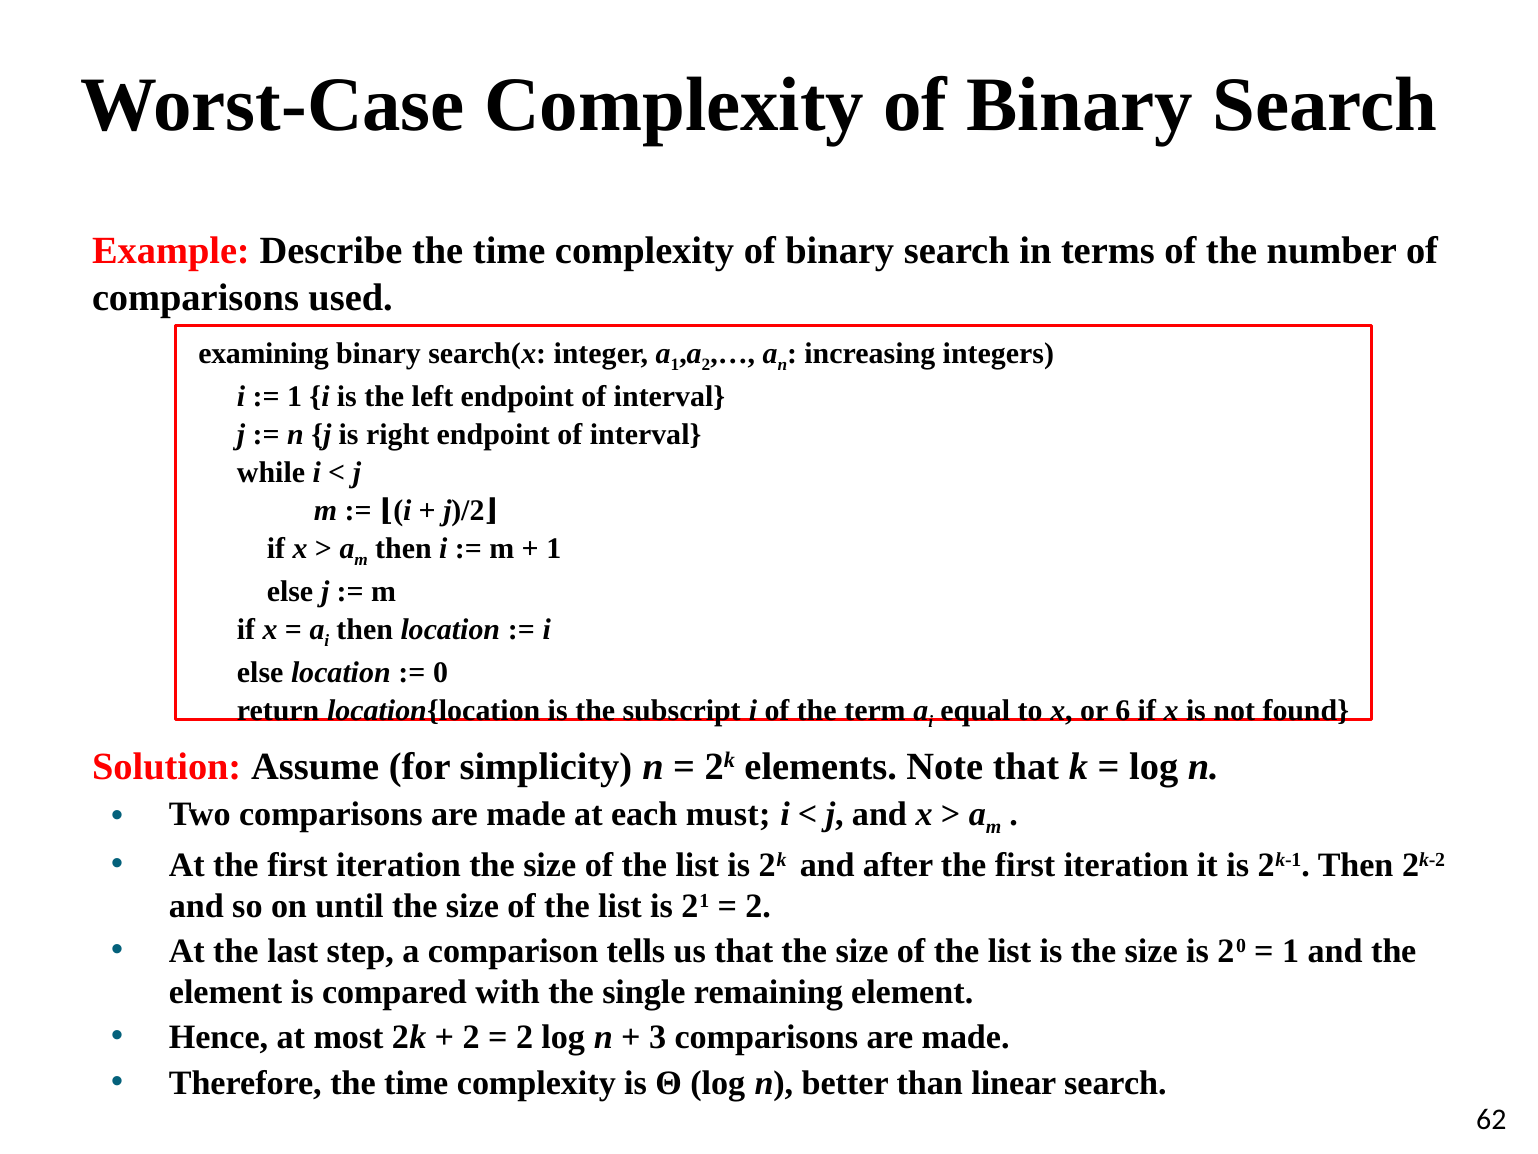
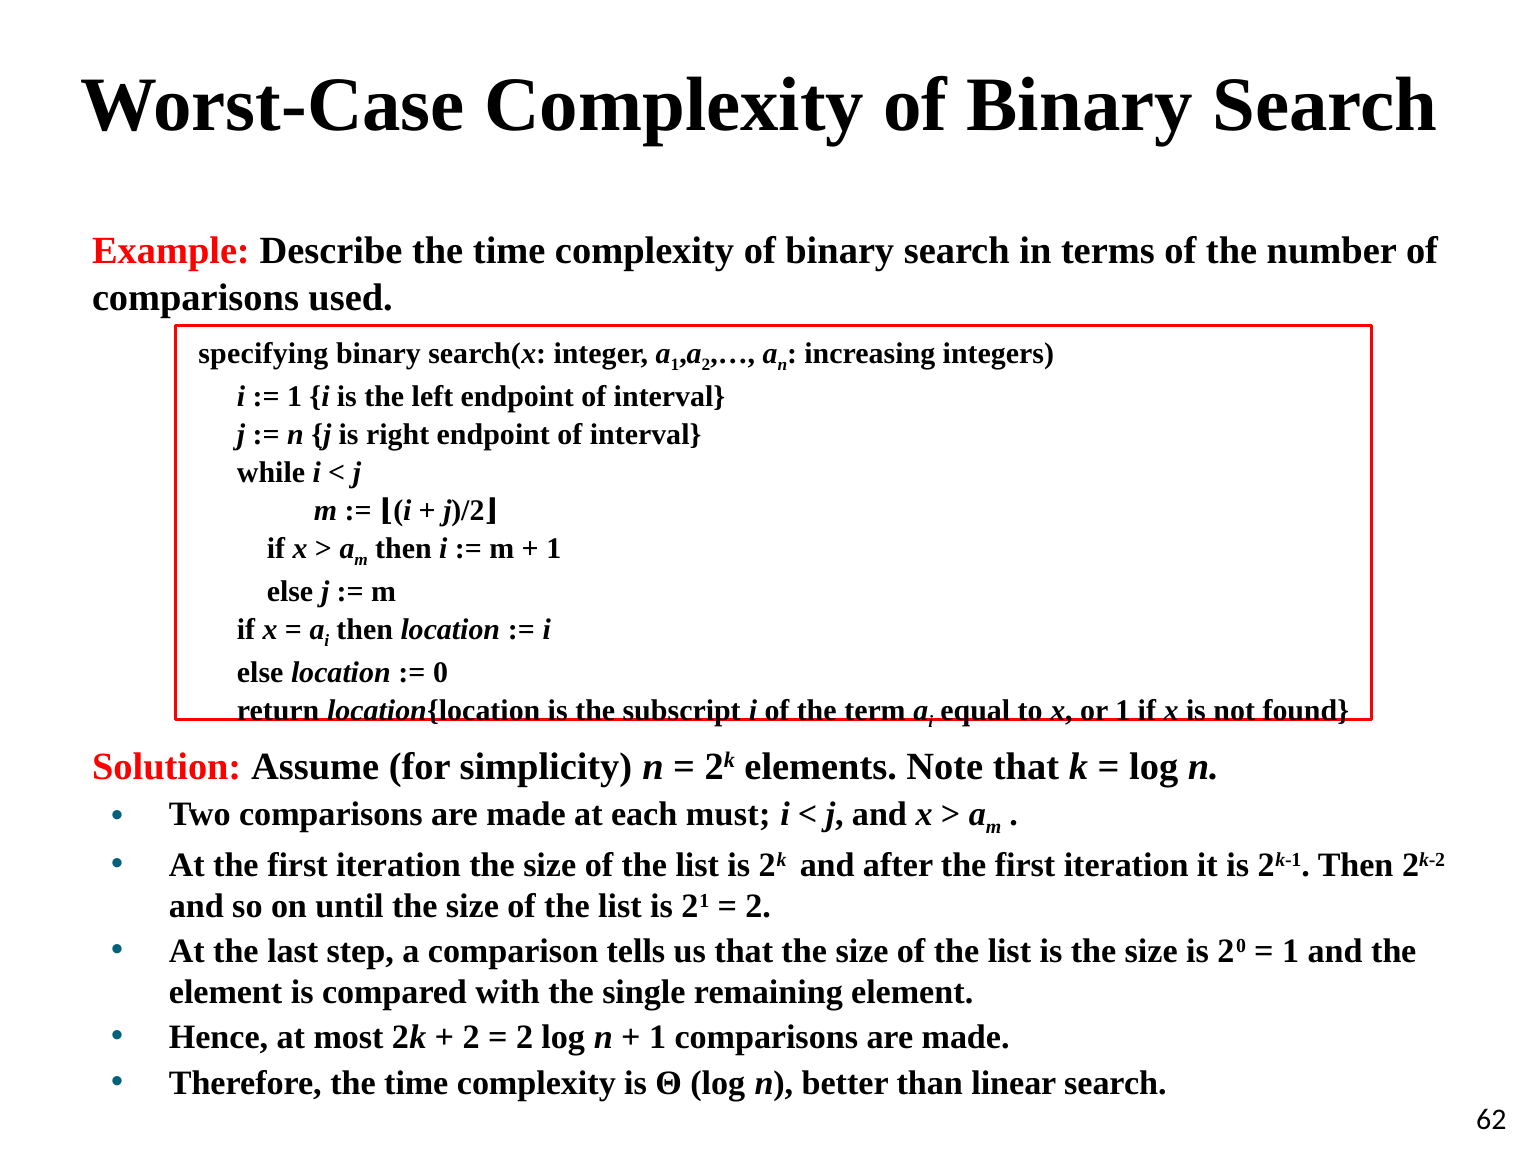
examining: examining -> specifying (263, 353)
or 6: 6 -> 1 (1123, 710)
3: 3 -> 1 (658, 1037)
